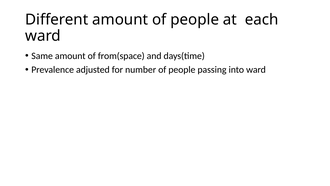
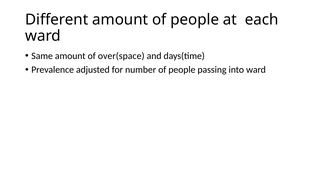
from(space: from(space -> over(space (121, 56)
